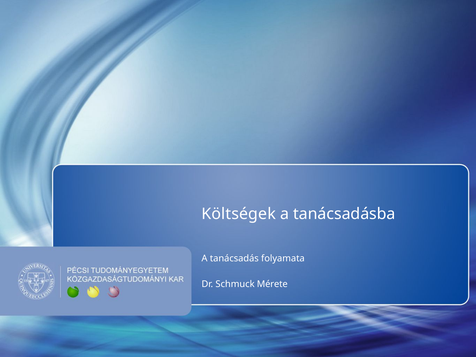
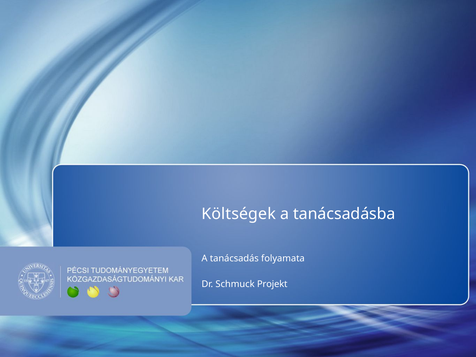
Mérete: Mérete -> Projekt (272, 284)
